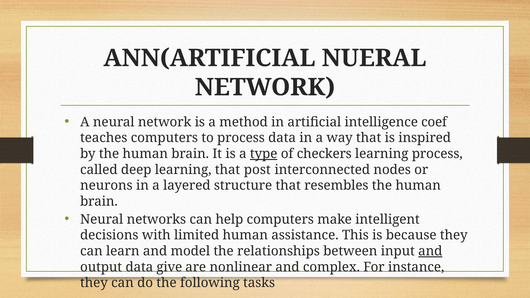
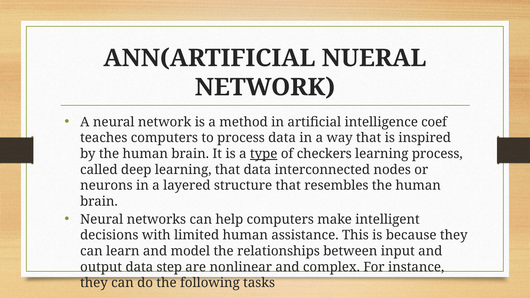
that post: post -> data (257, 170)
and underline: present -> none (430, 251)
give: give -> step (169, 267)
